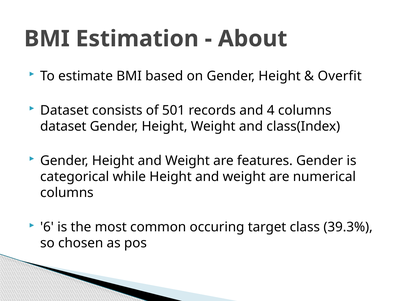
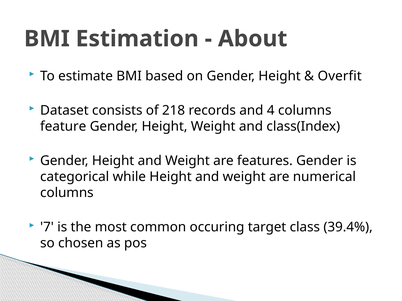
501: 501 -> 218 (174, 110)
dataset: dataset -> feature (63, 127)
6: 6 -> 7 (47, 228)
39.3%: 39.3% -> 39.4% (348, 228)
